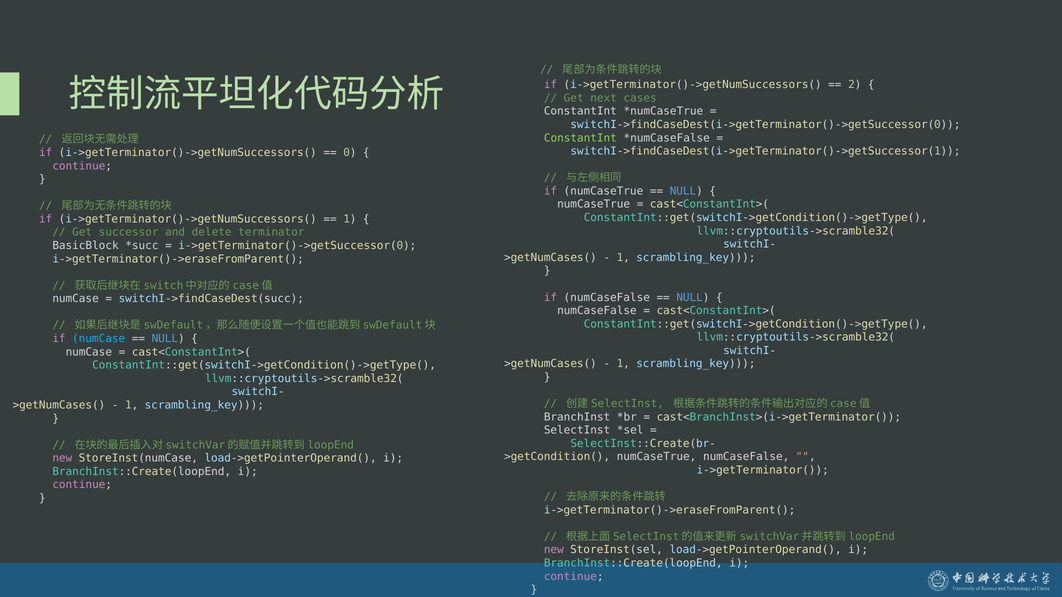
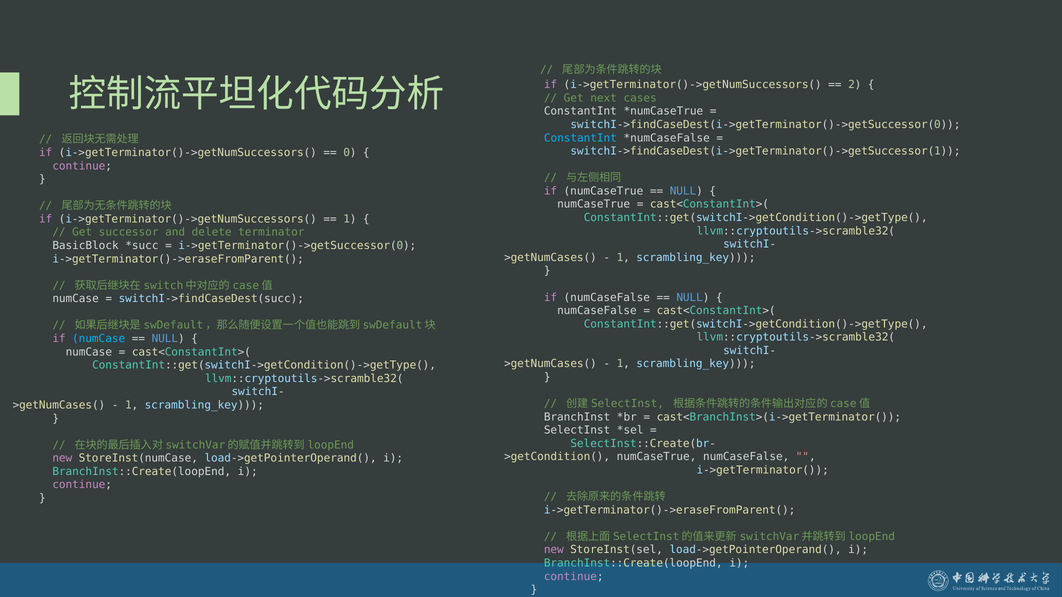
ConstantInt colour: light green -> light blue (580, 138)
